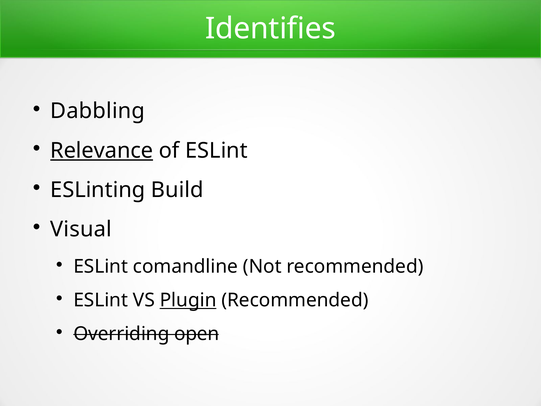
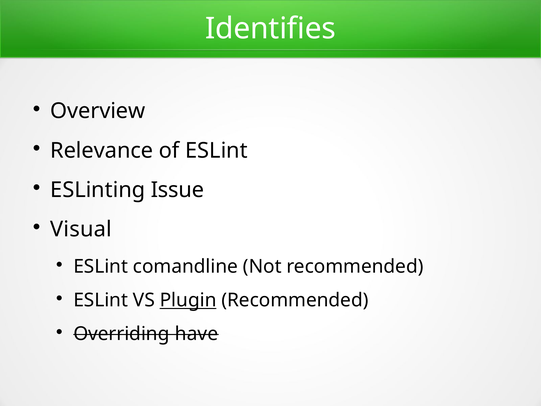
Dabbling: Dabbling -> Overview (98, 111)
Relevance underline: present -> none (102, 150)
Build: Build -> Issue (177, 190)
open: open -> have (197, 334)
